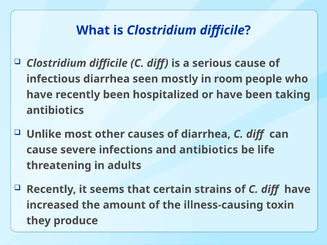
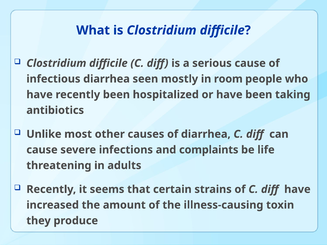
and antibiotics: antibiotics -> complaints (209, 150)
